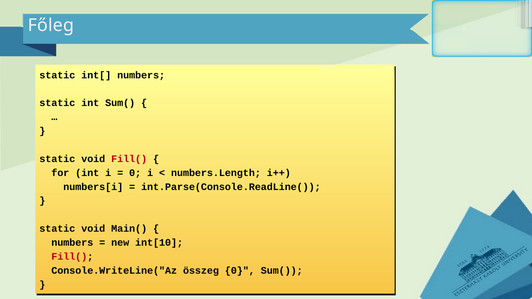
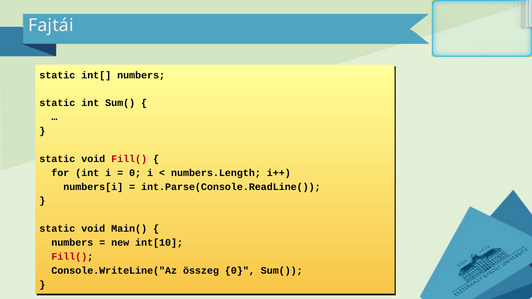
Főleg: Főleg -> Fajtái (51, 25)
